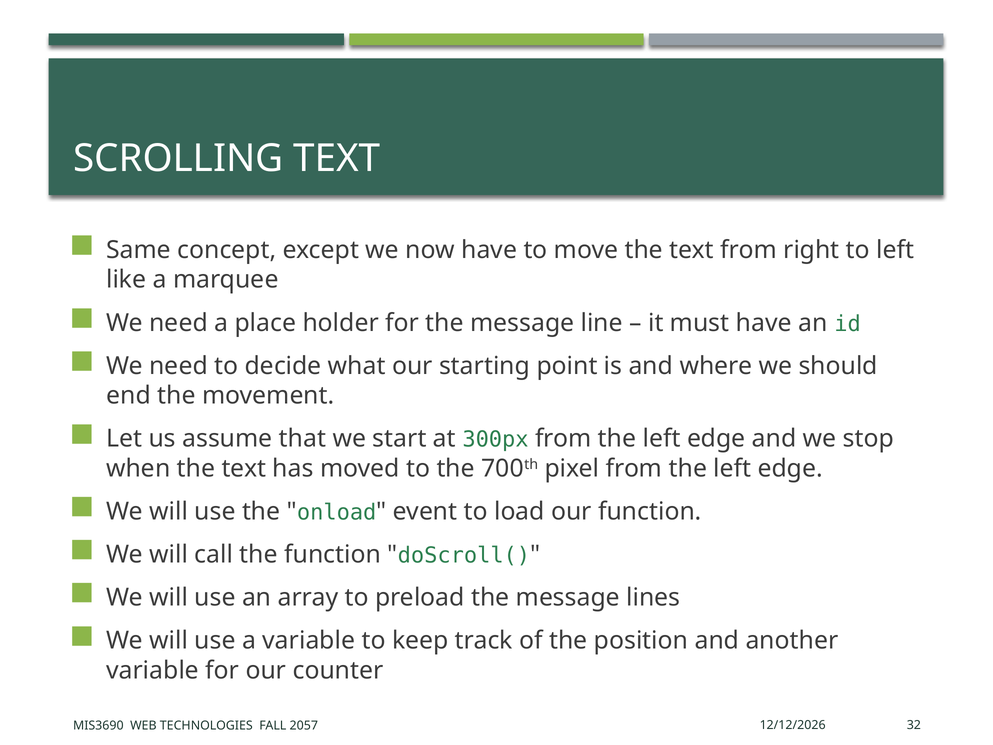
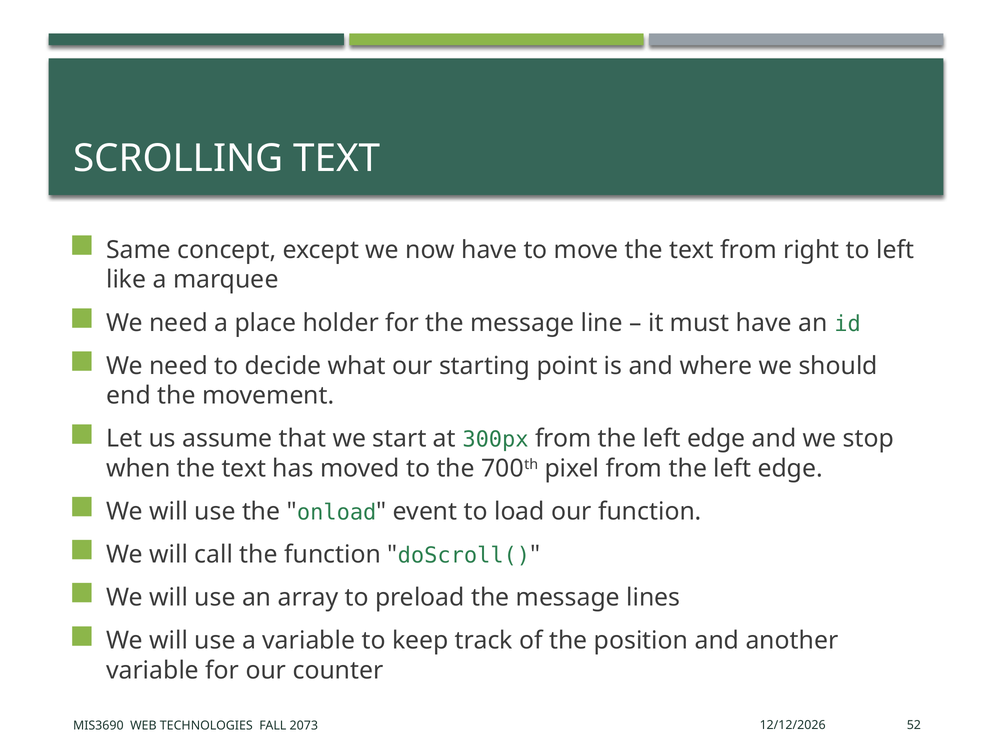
32: 32 -> 52 (914, 725)
2057: 2057 -> 2073 (304, 726)
